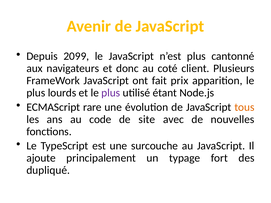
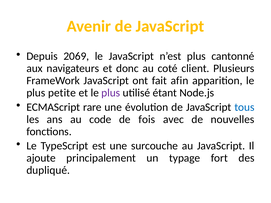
2099: 2099 -> 2069 (76, 56)
prix: prix -> afin (179, 81)
lourds: lourds -> petite (62, 93)
tous colour: orange -> blue (244, 107)
site: site -> fois (147, 119)
